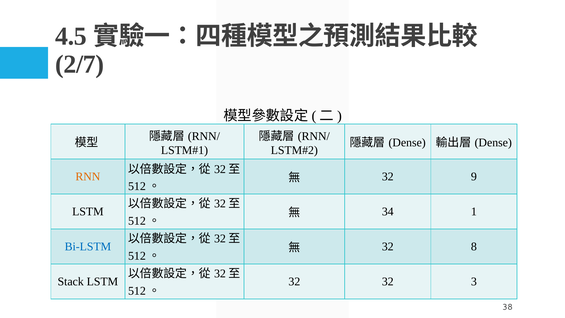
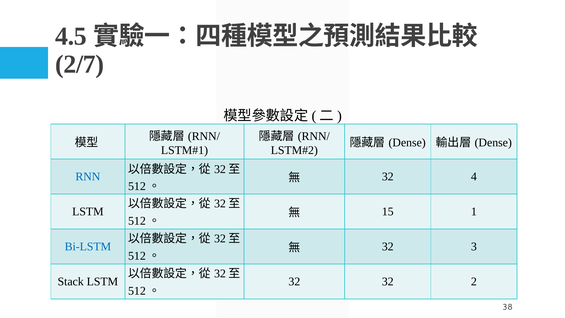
RNN colour: orange -> blue (88, 176)
9: 9 -> 4 (474, 176)
34: 34 -> 15 (388, 211)
8: 8 -> 3 (474, 246)
3: 3 -> 2 (474, 281)
